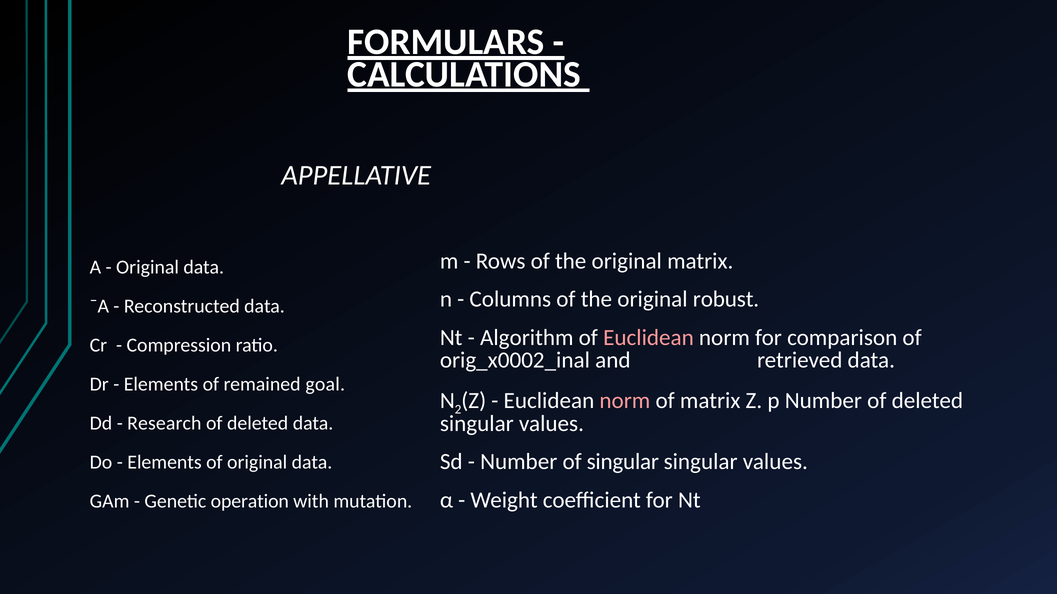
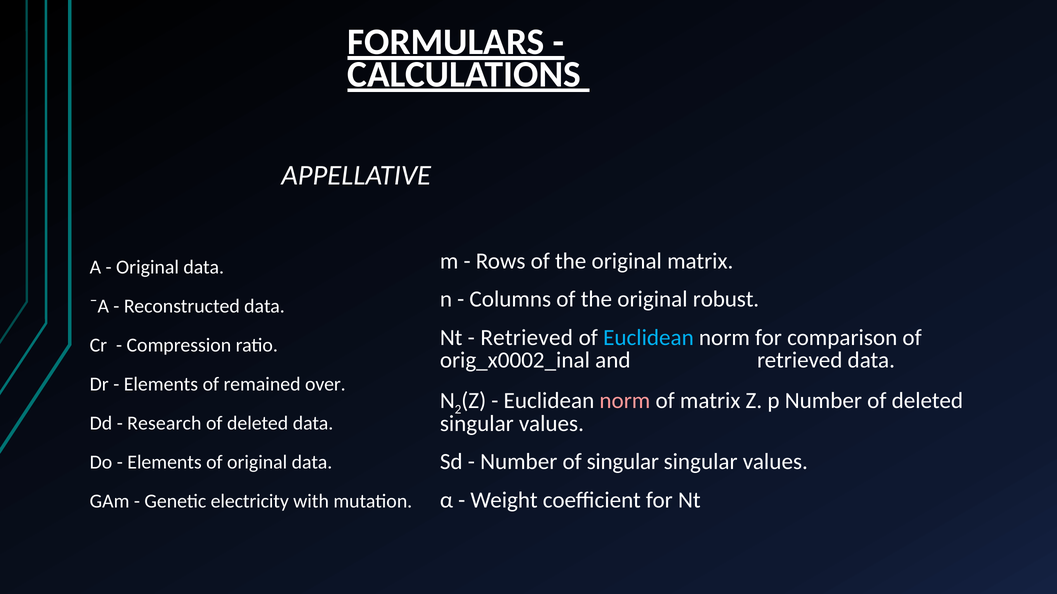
Algorithm: Algorithm -> Retrieved (527, 338)
Euclidean colour: pink -> light blue (648, 338)
goal: goal -> over (325, 385)
operation: operation -> electricity (250, 502)
